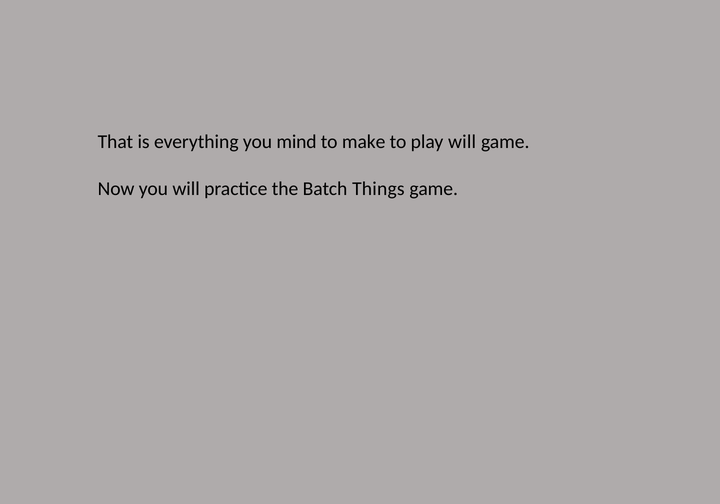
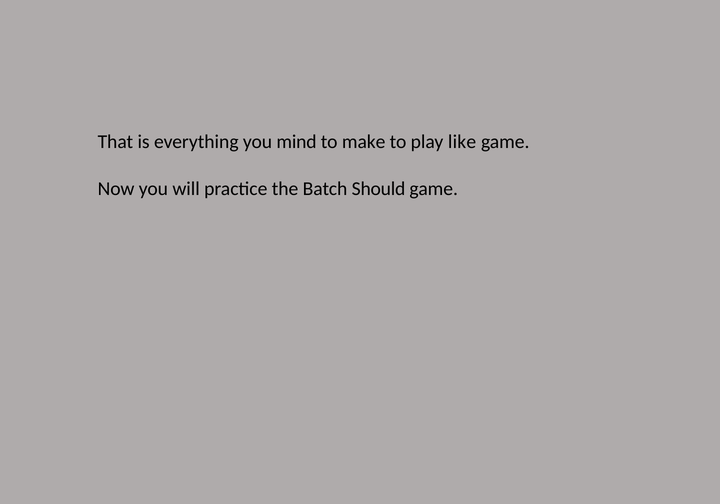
play will: will -> like (462, 142)
Things: Things -> Should (379, 189)
